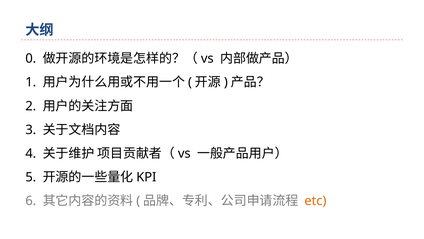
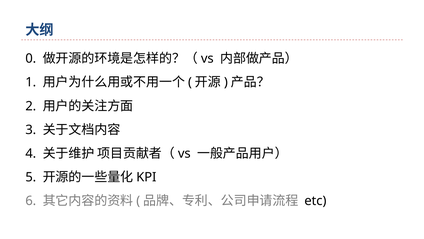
etc colour: orange -> black (315, 200)
